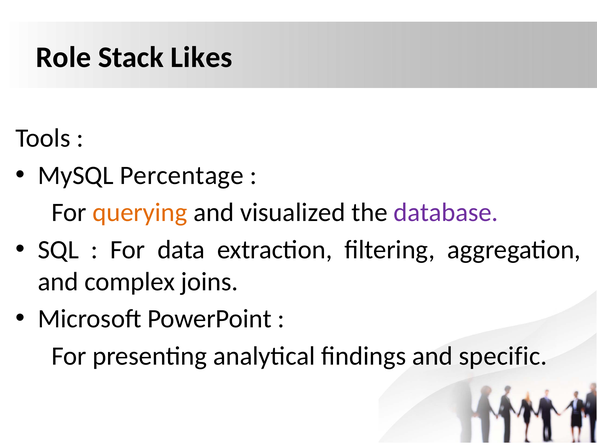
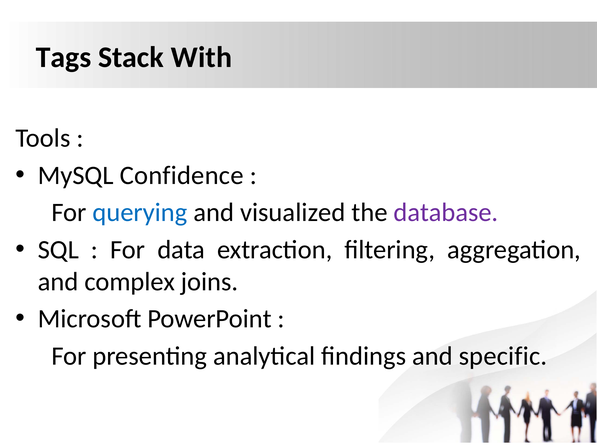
Role: Role -> Tags (64, 57)
Likes: Likes -> With (201, 57)
Percentage: Percentage -> Confidence (182, 175)
querying colour: orange -> blue (140, 212)
